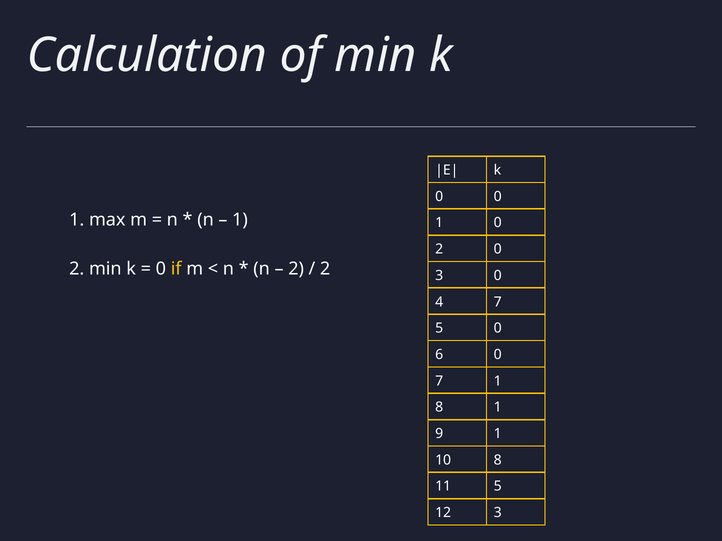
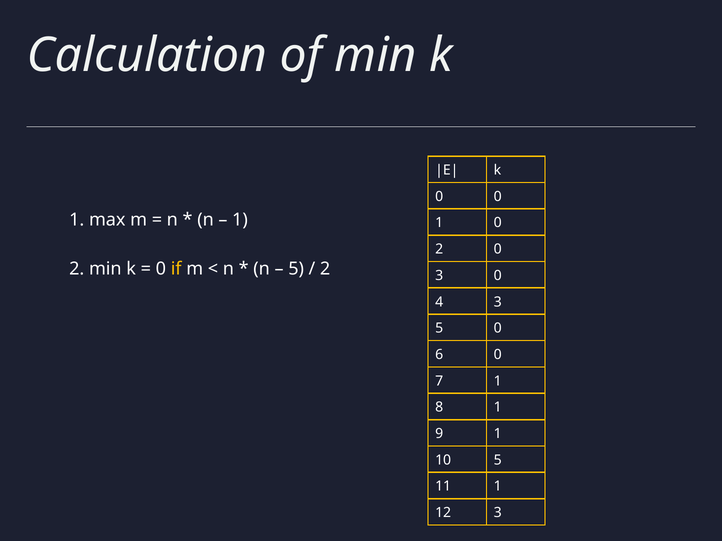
2: 2 -> 5 (296, 269)
4 7: 7 -> 3 (498, 302)
10 8: 8 -> 5 (498, 460)
11 5: 5 -> 1 (498, 487)
